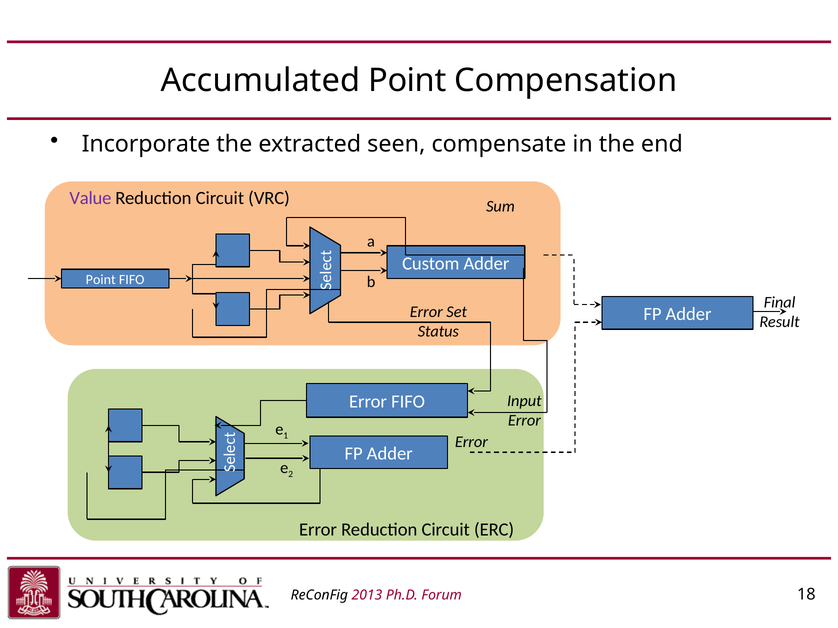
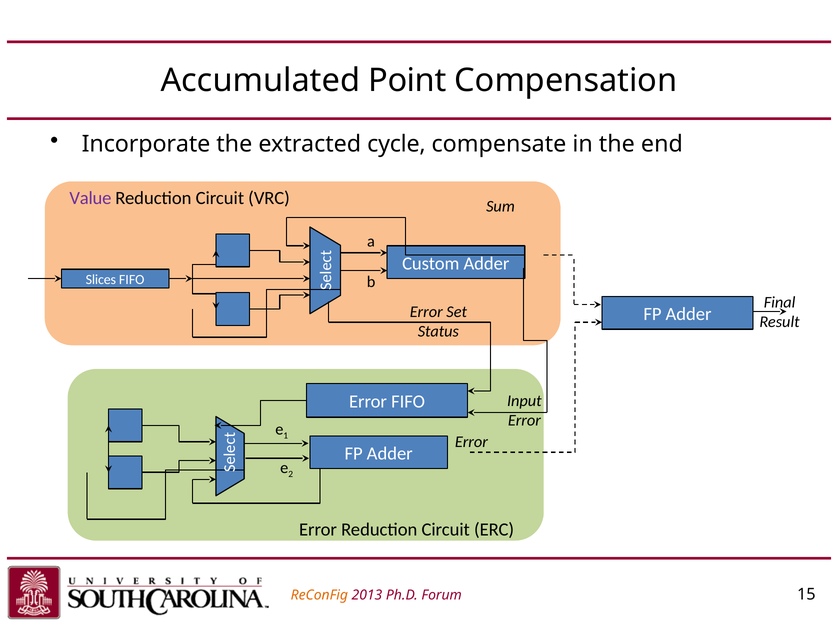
seen: seen -> cycle (396, 144)
Point: Point -> Slices (101, 280)
ReConFig colour: black -> orange (319, 595)
18: 18 -> 15 (806, 595)
